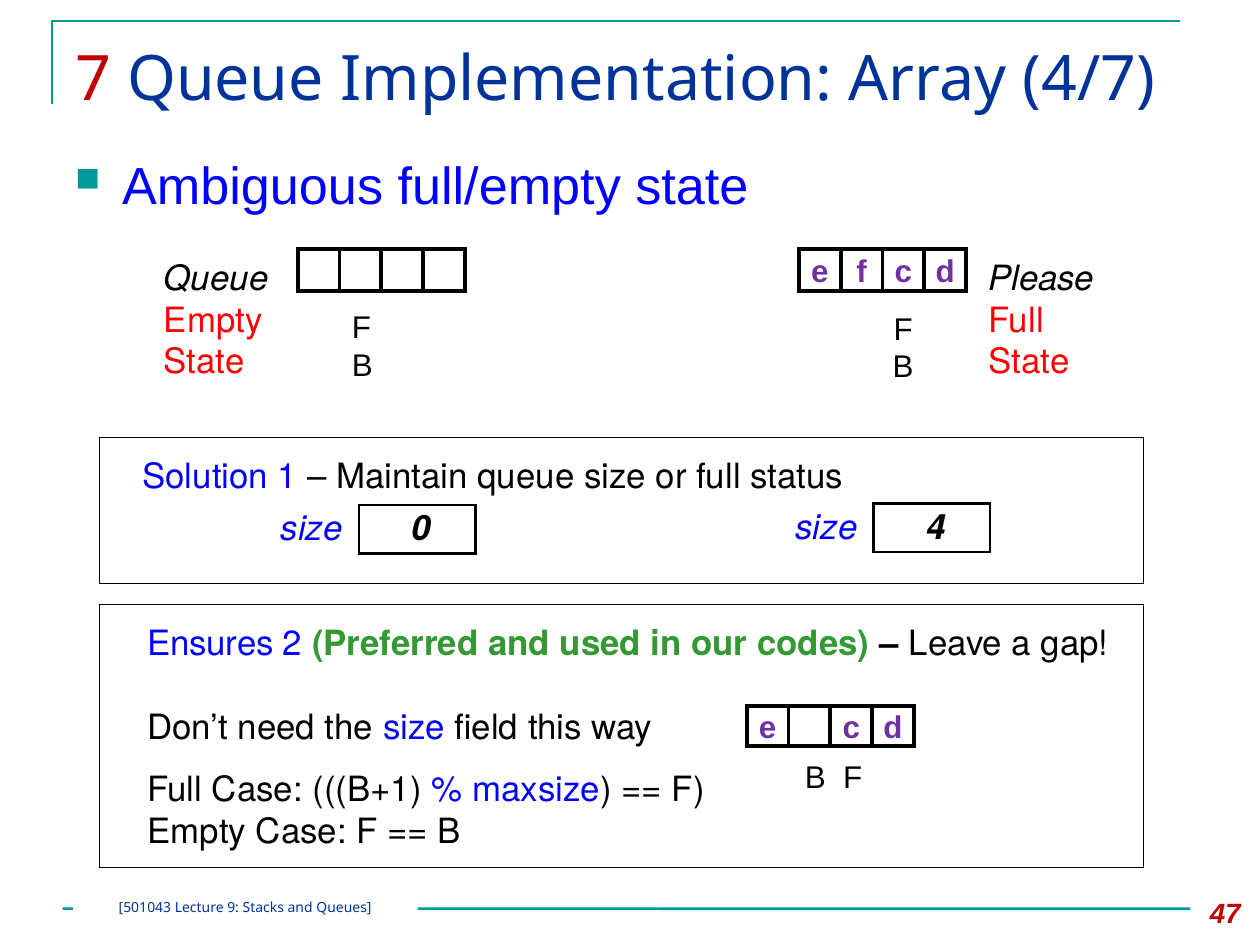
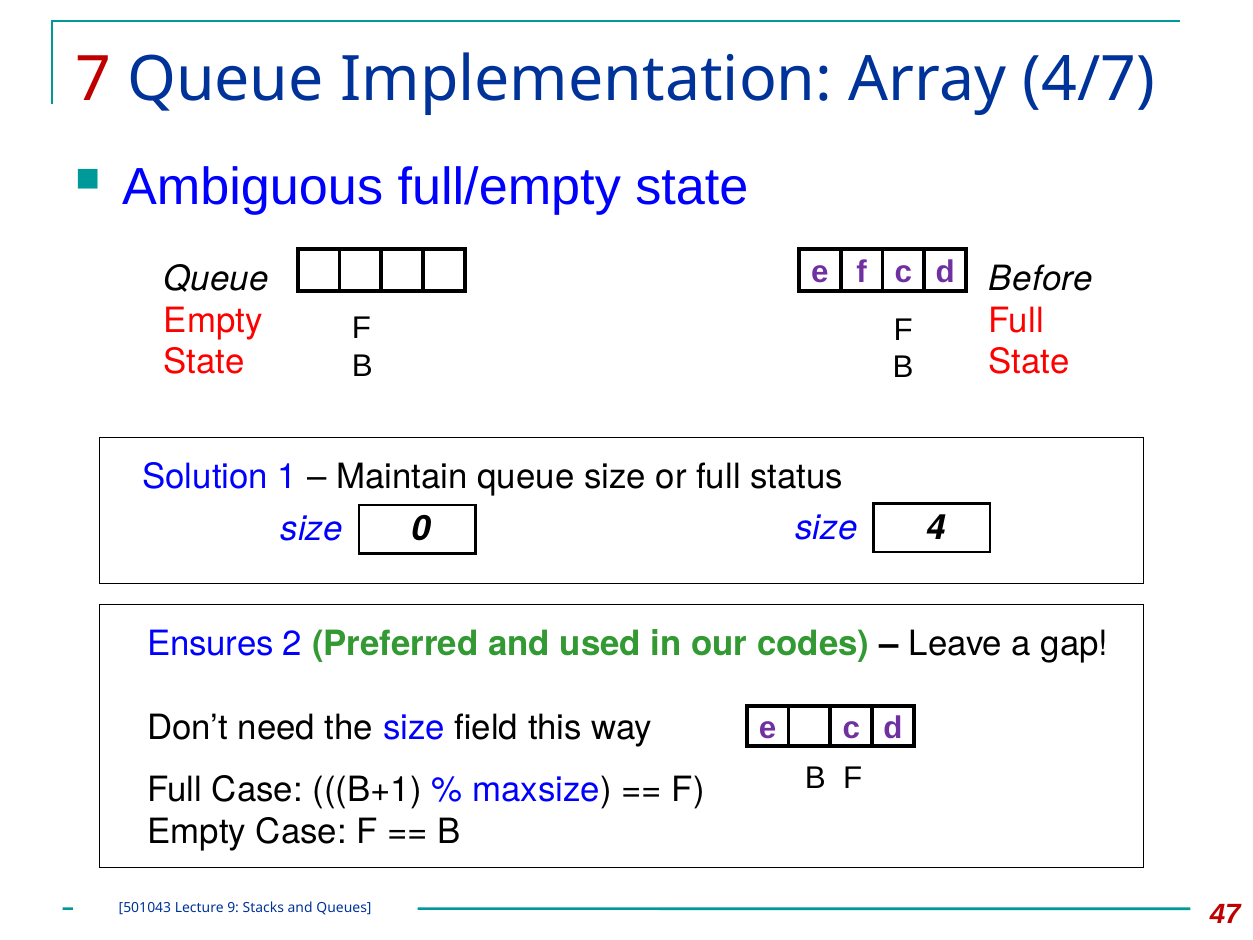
Please: Please -> Before (1041, 279)
